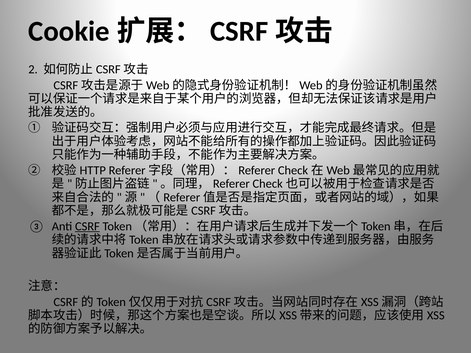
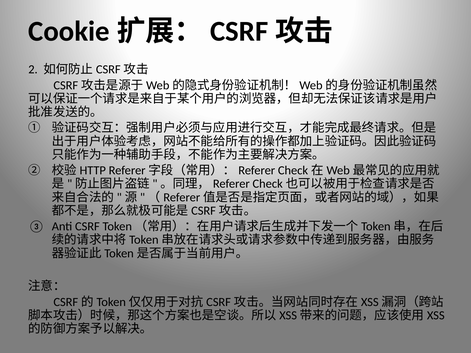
CSRF underline: present -> none (87, 227)
